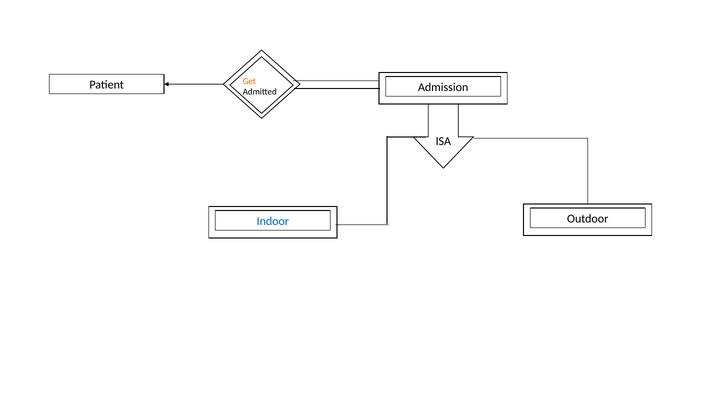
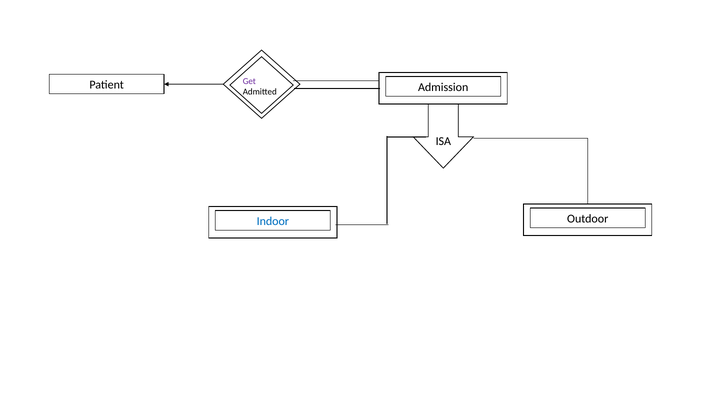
Get colour: orange -> purple (249, 81)
